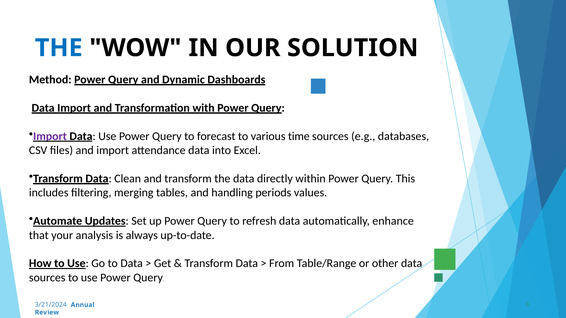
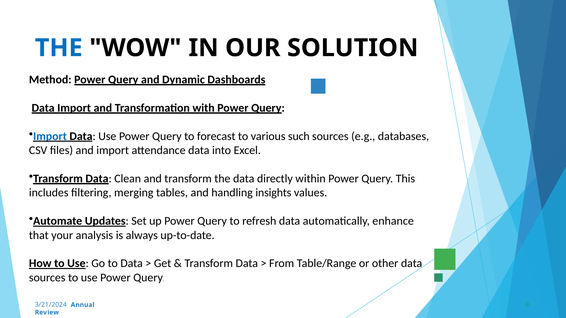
Import colour: purple -> blue (50, 136)
time: time -> such (299, 136)
periods: periods -> insights (273, 193)
